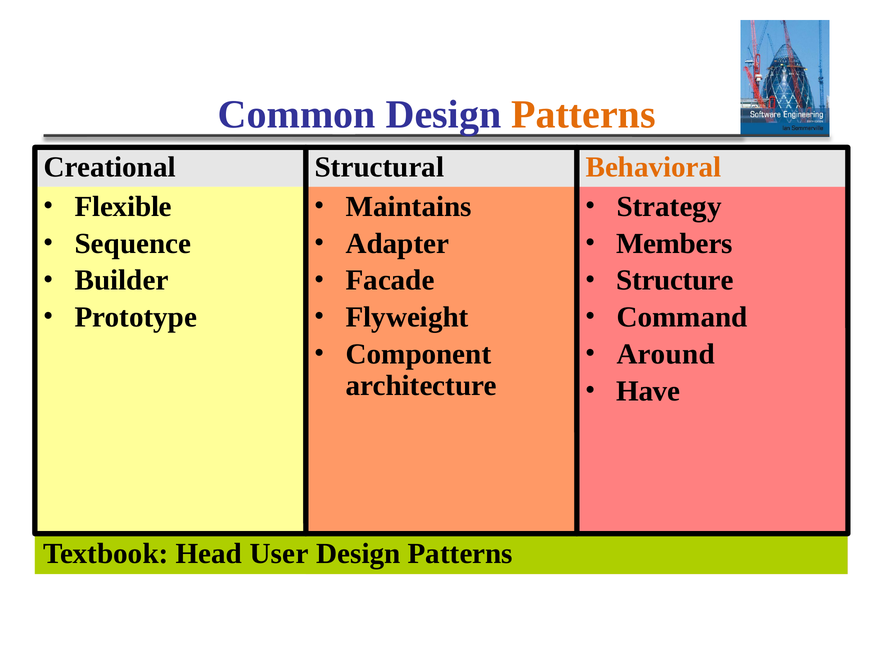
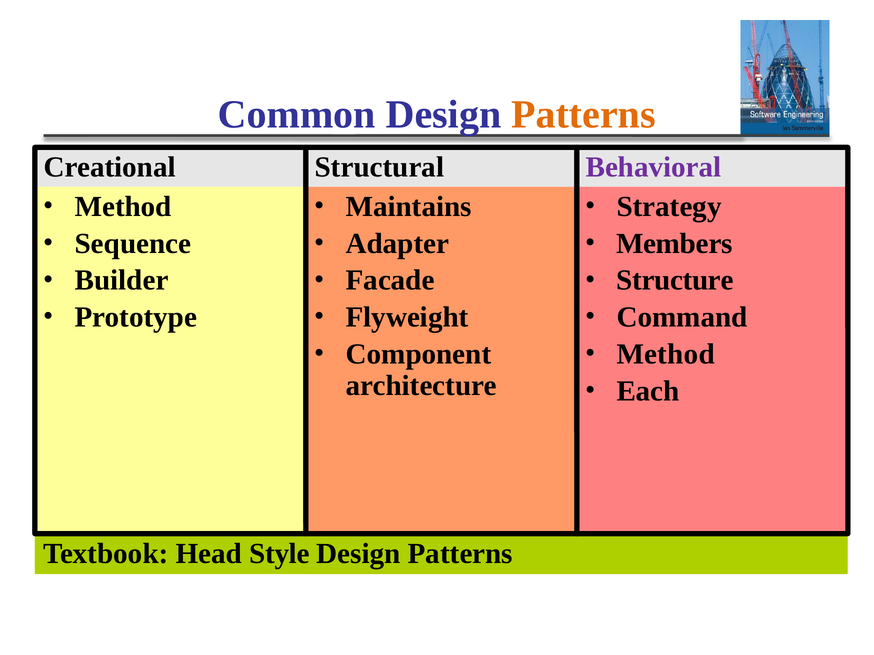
Behavioral colour: orange -> purple (654, 167)
Flexible: Flexible -> Method (123, 207)
Around: Around -> Method (666, 354)
Have: Have -> Each (648, 391)
User: User -> Style (279, 554)
